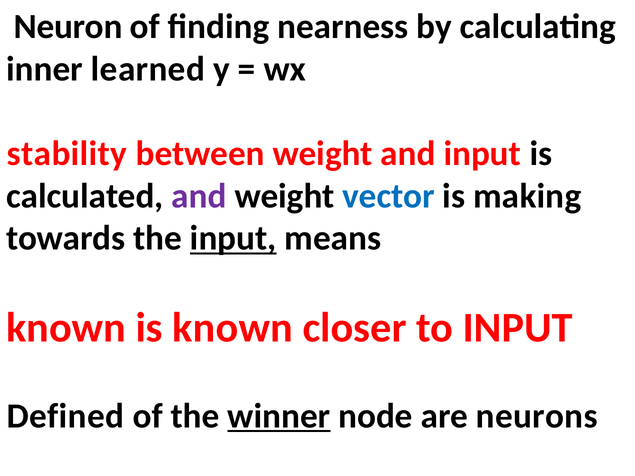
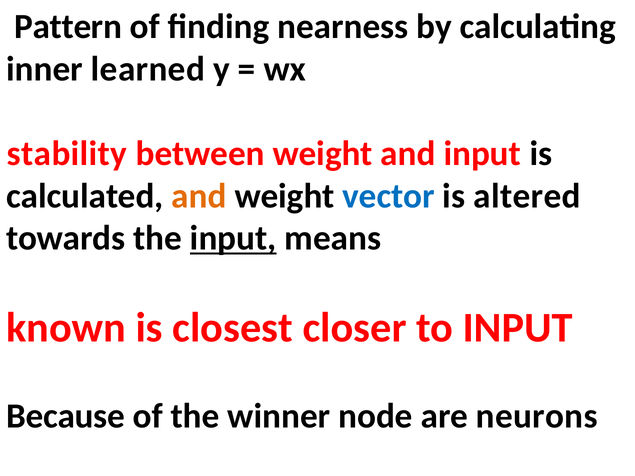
Neuron: Neuron -> Pattern (68, 27)
and colour: purple -> orange (199, 196)
making: making -> altered (527, 196)
is known: known -> closest (233, 328)
Defined: Defined -> Because (66, 416)
winner underline: present -> none (279, 416)
